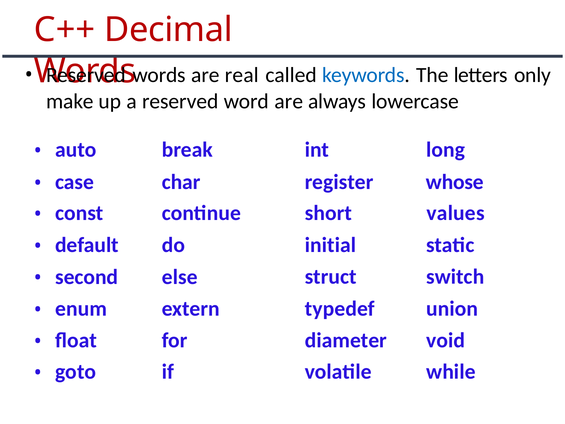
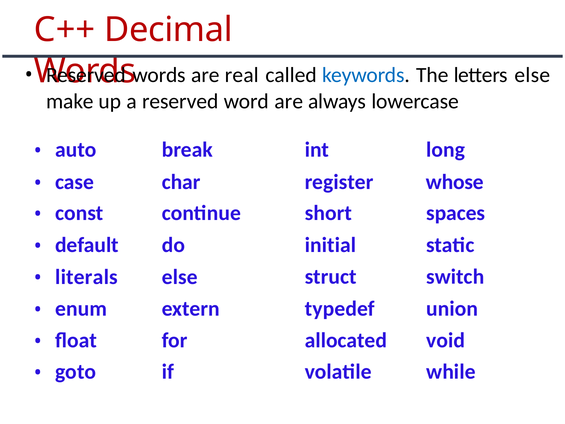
letters only: only -> else (532, 75)
values: values -> spaces (456, 213)
second: second -> literals (86, 277)
diameter: diameter -> allocated (346, 340)
